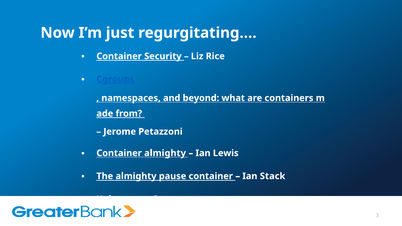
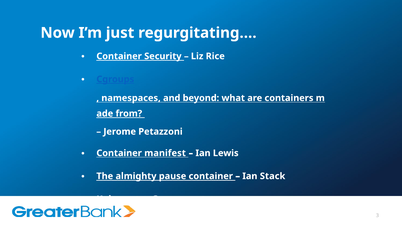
Container almighty: almighty -> manifest (165, 153)
